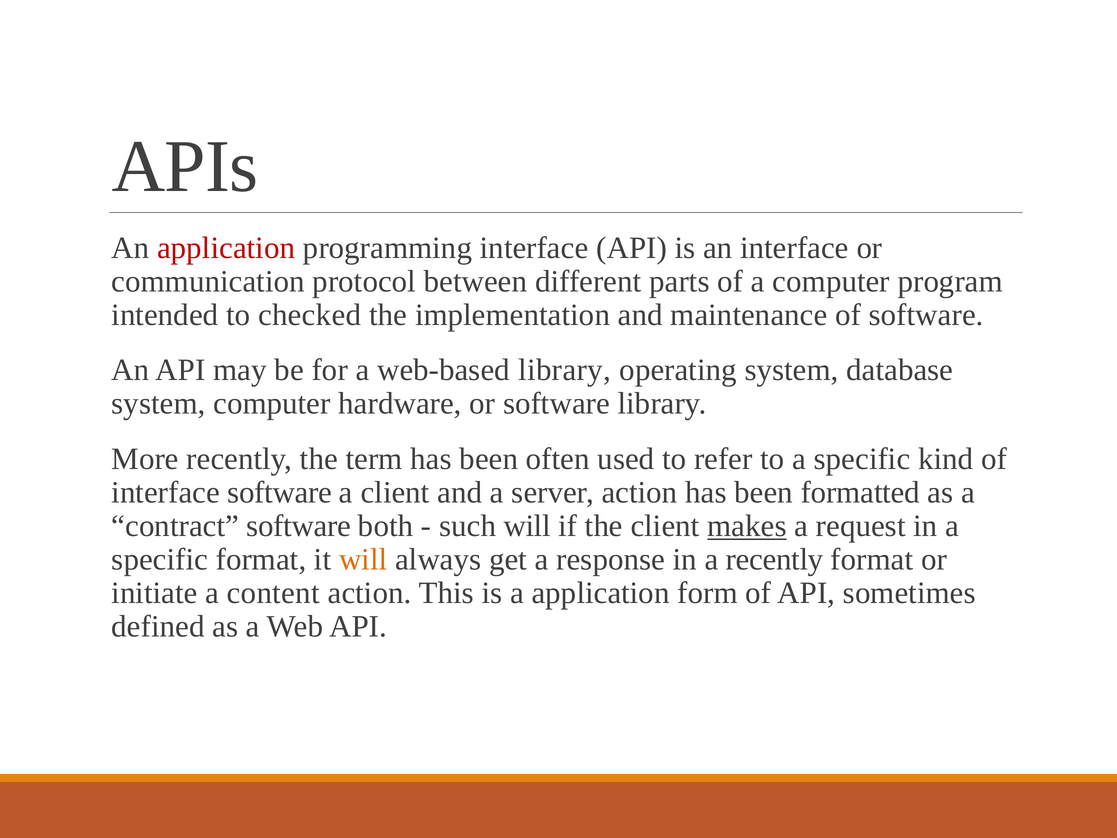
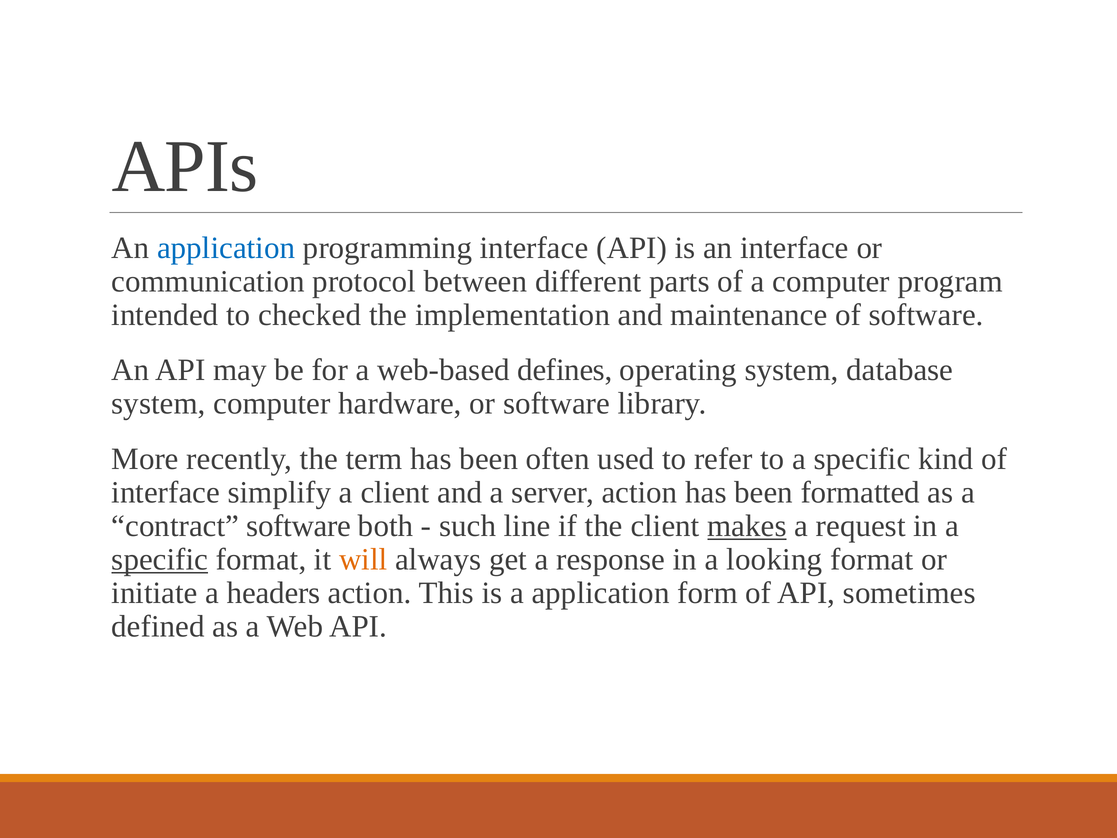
application colour: red -> blue (226, 248)
web-based library: library -> defines (565, 370)
interface software: software -> simplify (279, 492)
such will: will -> line (527, 526)
specific underline: none -> present (160, 559)
a recently: recently -> looking (774, 559)
content: content -> headers (274, 593)
